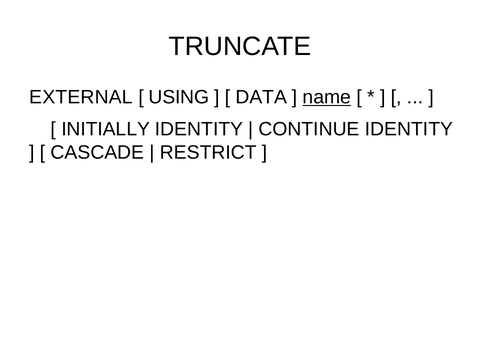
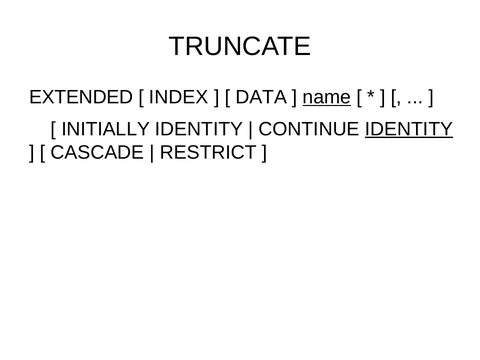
EXTERNAL: EXTERNAL -> EXTENDED (81, 97)
USING: USING -> INDEX (179, 97)
IDENTITY underline: none -> present (409, 129)
